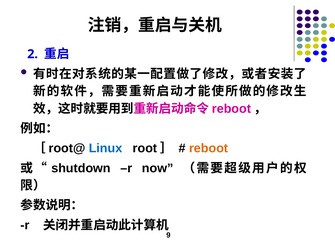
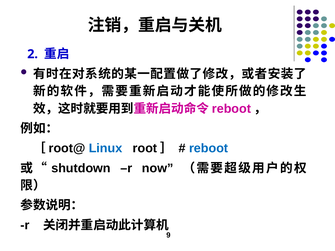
reboot colour: orange -> blue (209, 148)
